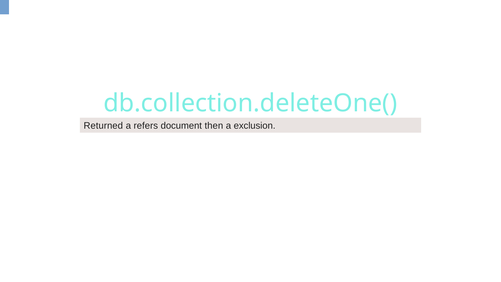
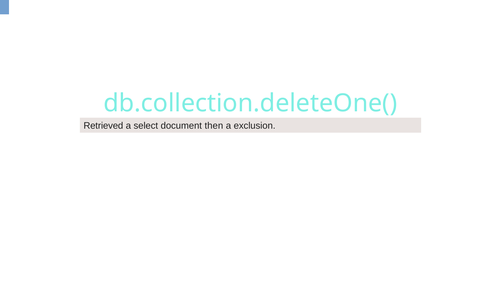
Returned: Returned -> Retrieved (103, 126)
refers: refers -> select (146, 126)
